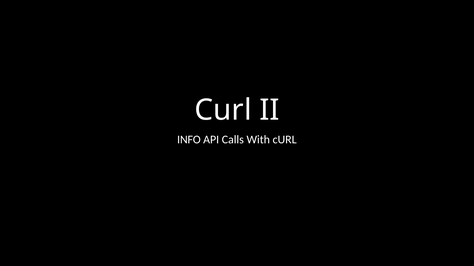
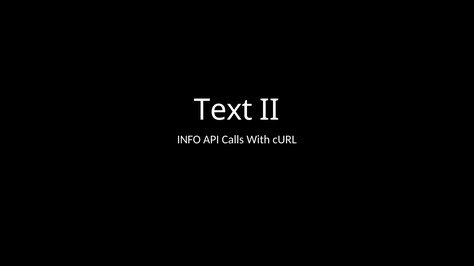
Curl: Curl -> Text (223, 110)
